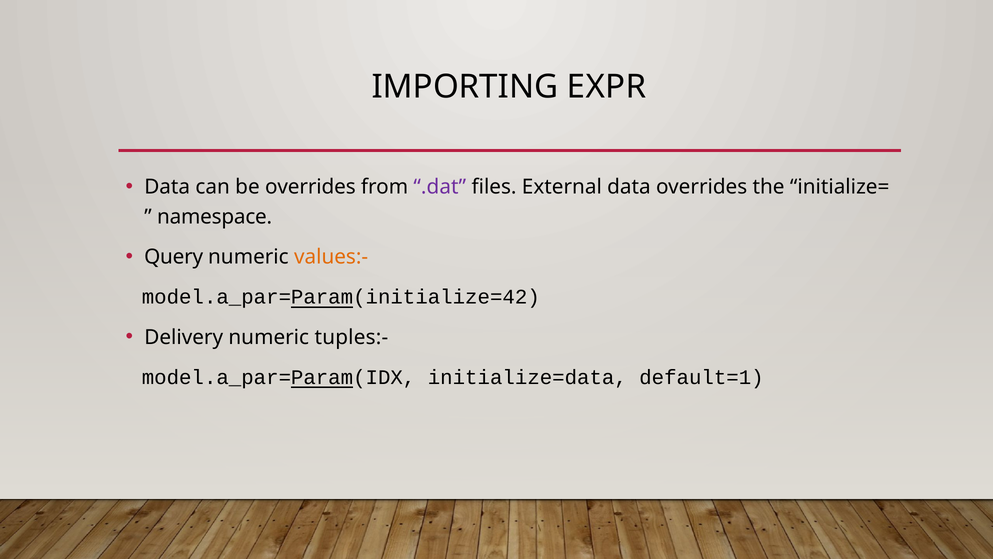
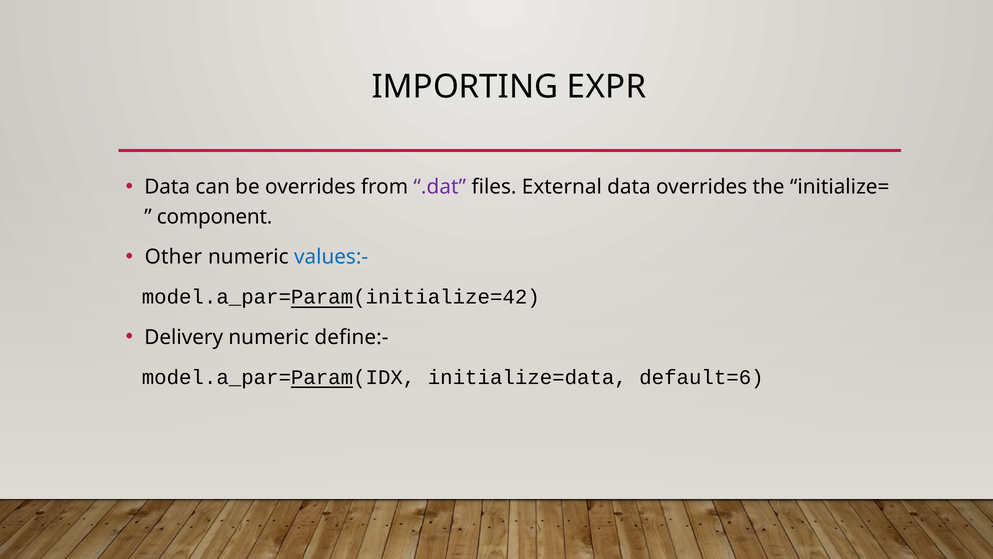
namespace: namespace -> component (215, 217)
Query: Query -> Other (173, 257)
values:- colour: orange -> blue (331, 257)
tuples:-: tuples:- -> define:- (351, 337)
default=1: default=1 -> default=6 (701, 377)
